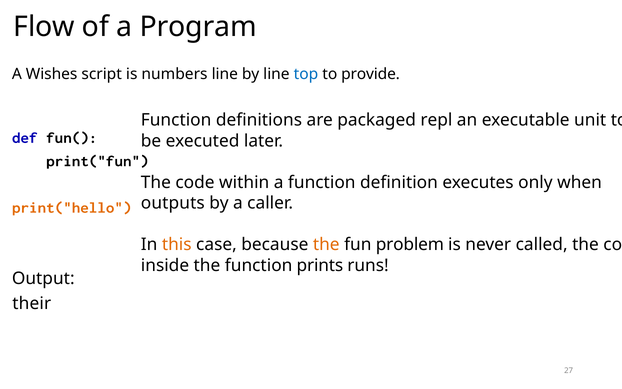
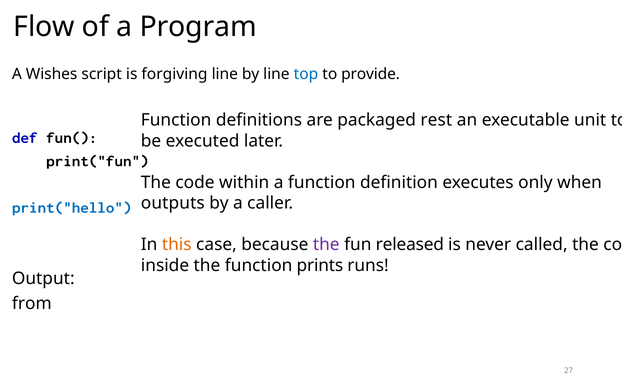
numbers: numbers -> forgiving (174, 74)
repl: repl -> rest (436, 120)
print("hello colour: orange -> blue (72, 207)
the colour: orange -> purple (326, 244)
problem: problem -> released (410, 244)
their: their -> from (32, 303)
